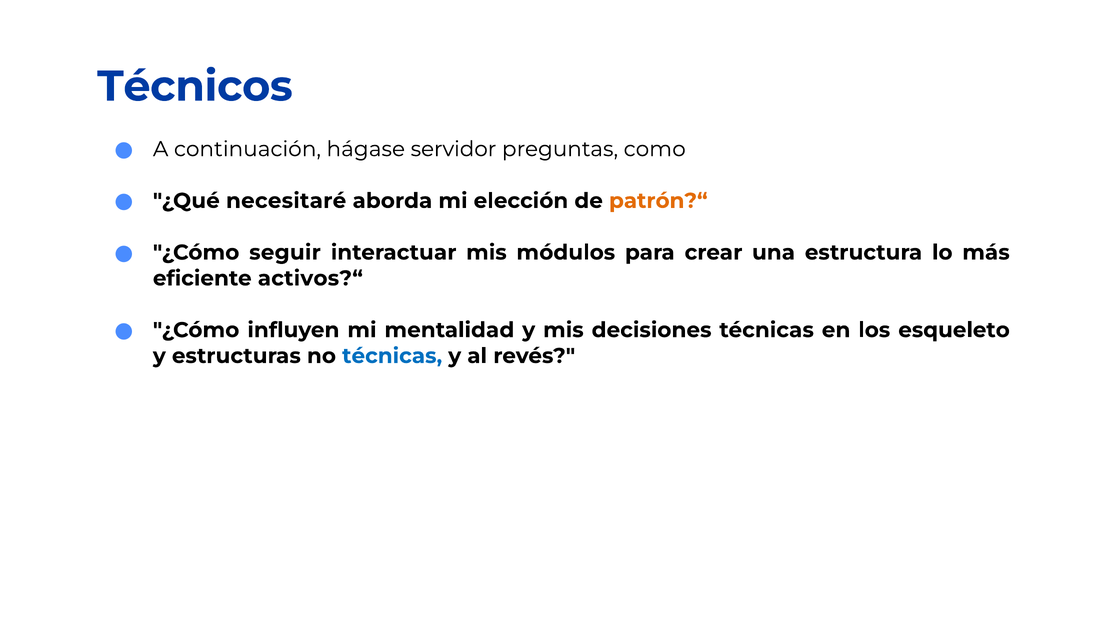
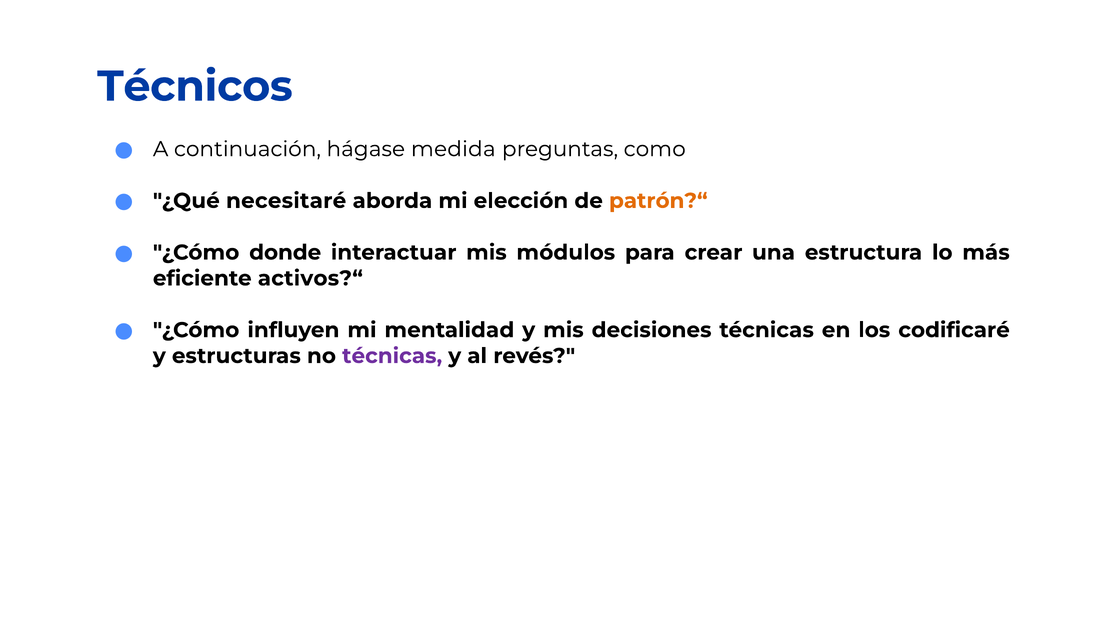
servidor: servidor -> medida (453, 149)
seguir: seguir -> donde (285, 253)
esqueleto: esqueleto -> codificaré (954, 330)
técnicas colour: blue -> purple (392, 356)
